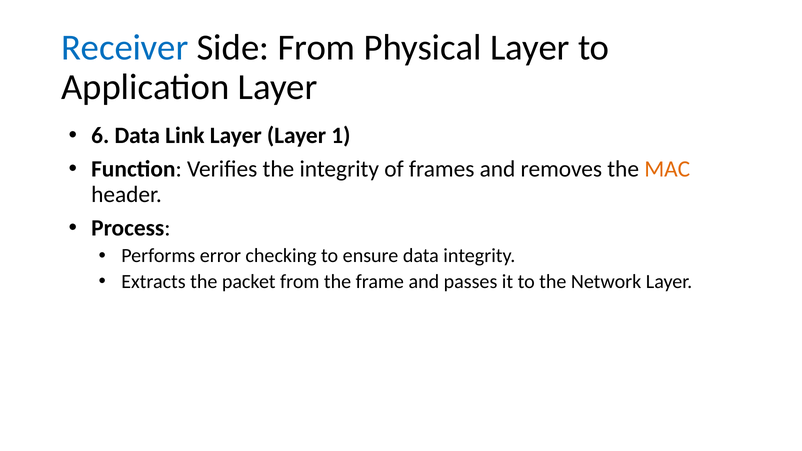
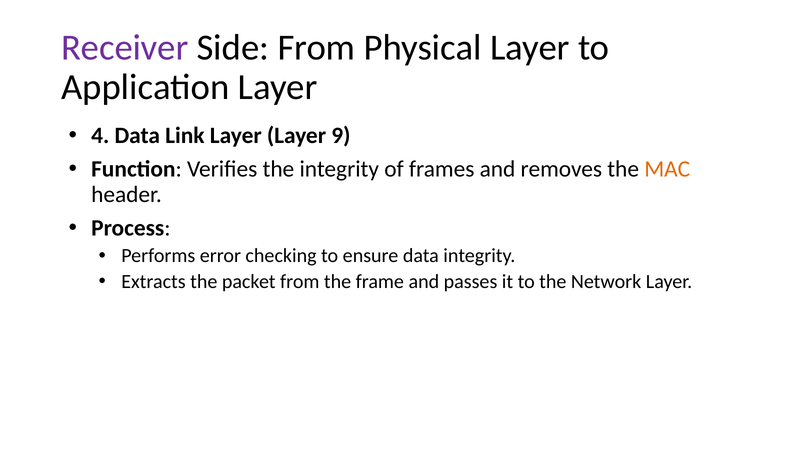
Receiver colour: blue -> purple (125, 48)
6: 6 -> 4 (100, 136)
1: 1 -> 9 (341, 136)
